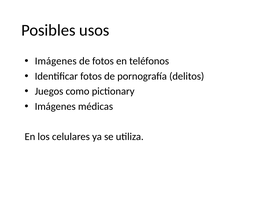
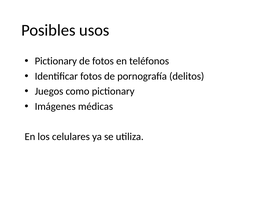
Imágenes: Imágenes -> Pictionary (56, 61)
